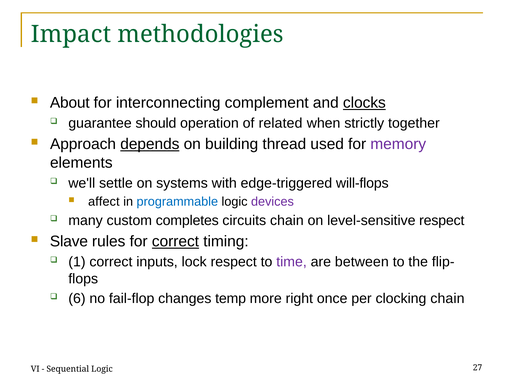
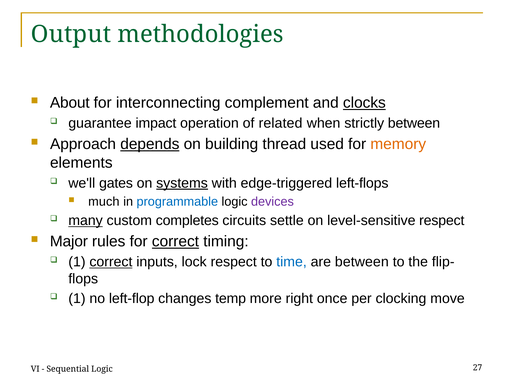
Impact: Impact -> Output (71, 34)
should: should -> impact (156, 123)
strictly together: together -> between (414, 123)
memory colour: purple -> orange (398, 144)
settle: settle -> gates (116, 183)
systems underline: none -> present (182, 183)
will-flops: will-flops -> left-flops (362, 183)
affect: affect -> much (104, 201)
many underline: none -> present (86, 220)
circuits chain: chain -> settle (287, 220)
Slave: Slave -> Major (69, 241)
correct underline: none -> present (111, 262)
time colour: purple -> blue (292, 262)
6: 6 -> 1 (77, 298)
fail-flop: fail-flop -> left-flop (132, 298)
clocking chain: chain -> move (448, 298)
